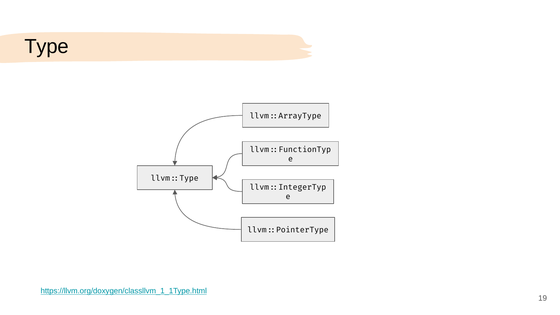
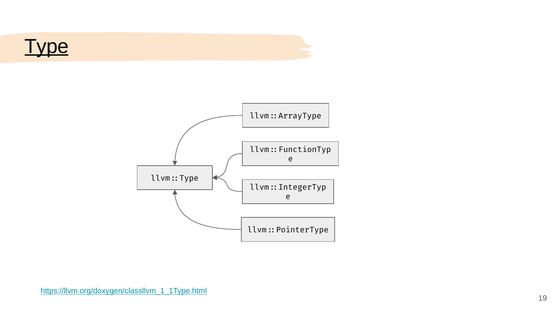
Type underline: none -> present (47, 46)
